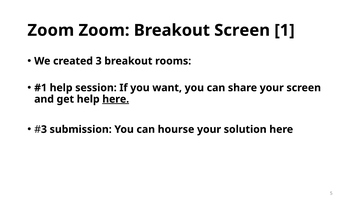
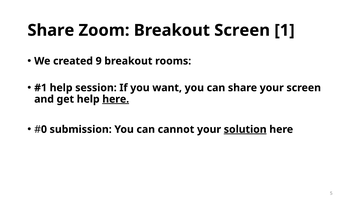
Zoom: Zoom -> Share (51, 30)
created 3: 3 -> 9 (99, 61)
3: 3 -> 0 (44, 129)
hourse: hourse -> cannot (176, 129)
solution underline: none -> present (245, 129)
